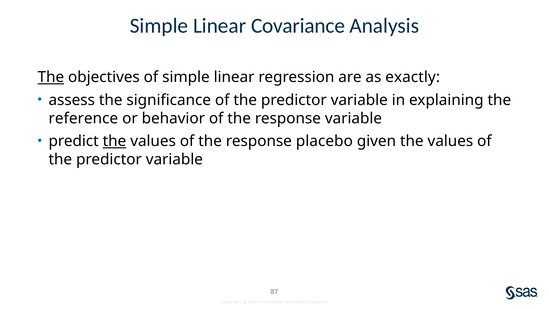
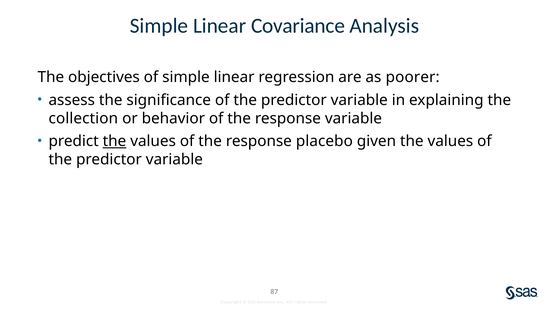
The underline: present -> none (51, 77)
exactly: exactly -> poorer (413, 77)
reference: reference -> collection (83, 118)
